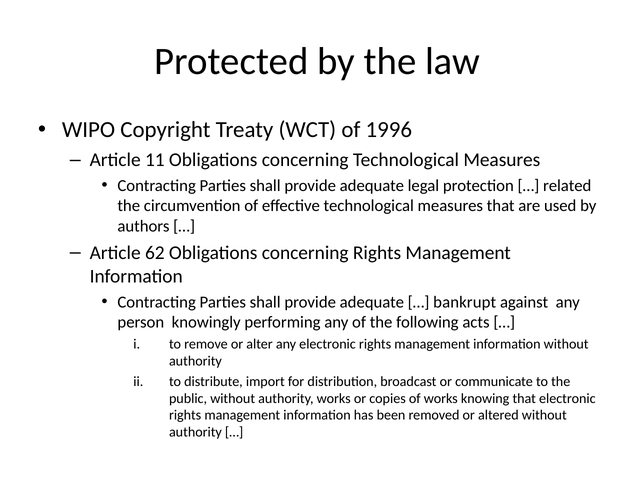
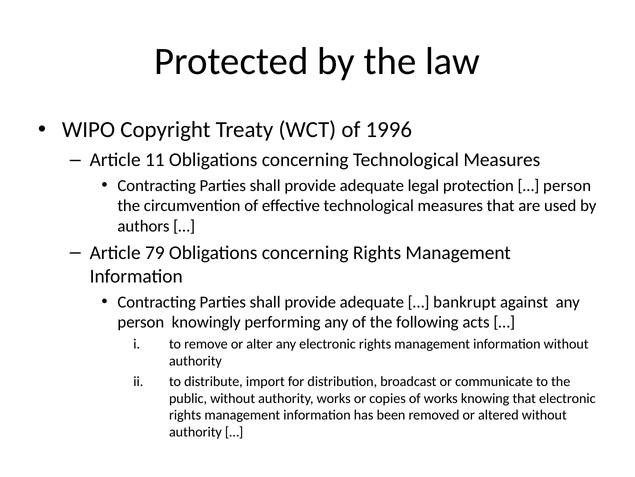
related: related -> person (567, 185)
62: 62 -> 79 (155, 252)
